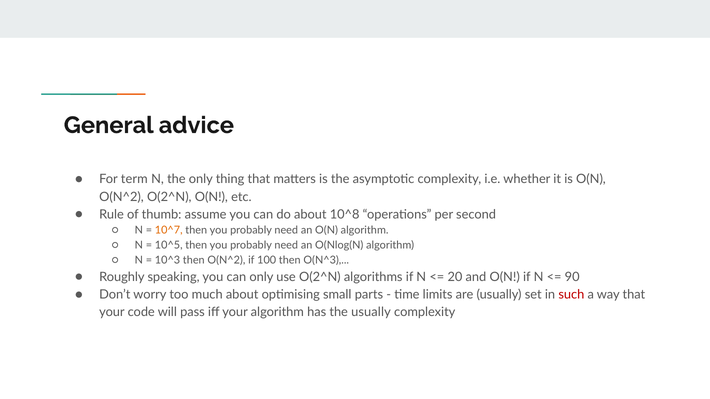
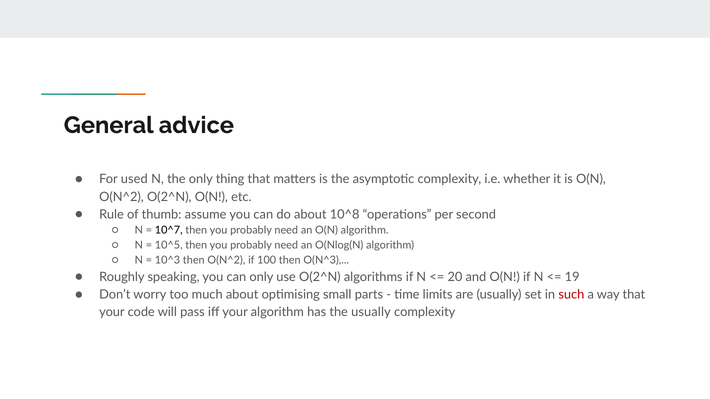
term: term -> used (134, 179)
10^7 colour: orange -> black (169, 231)
90: 90 -> 19 (572, 277)
